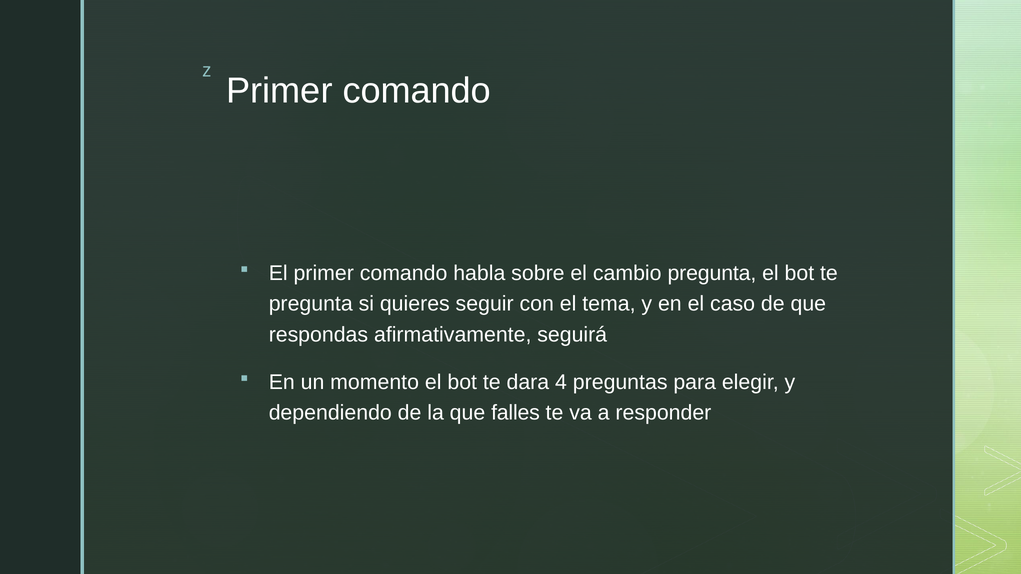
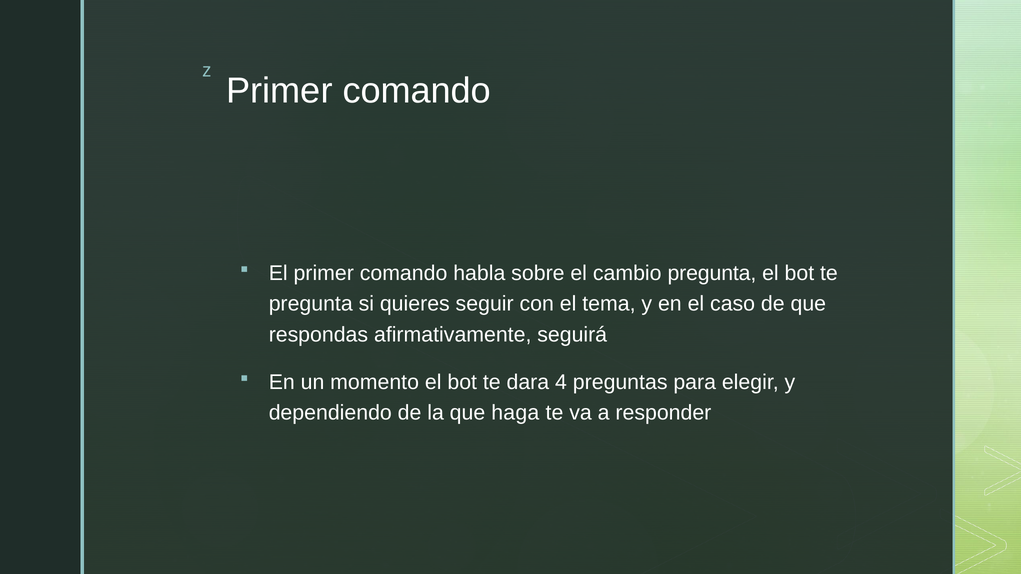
falles: falles -> haga (515, 413)
